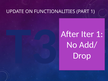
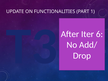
Iter 1: 1 -> 6 (99, 34)
